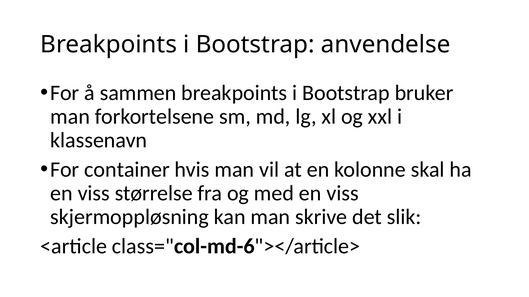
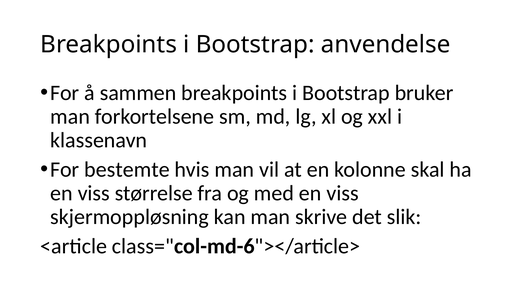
container: container -> bestemte (127, 170)
